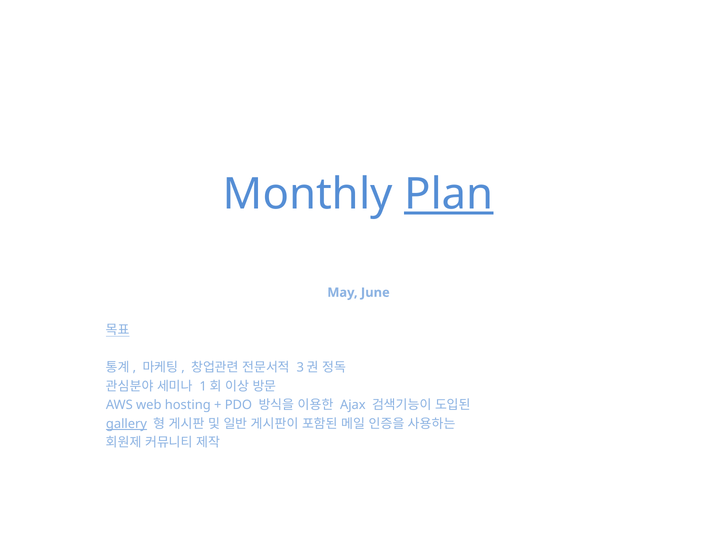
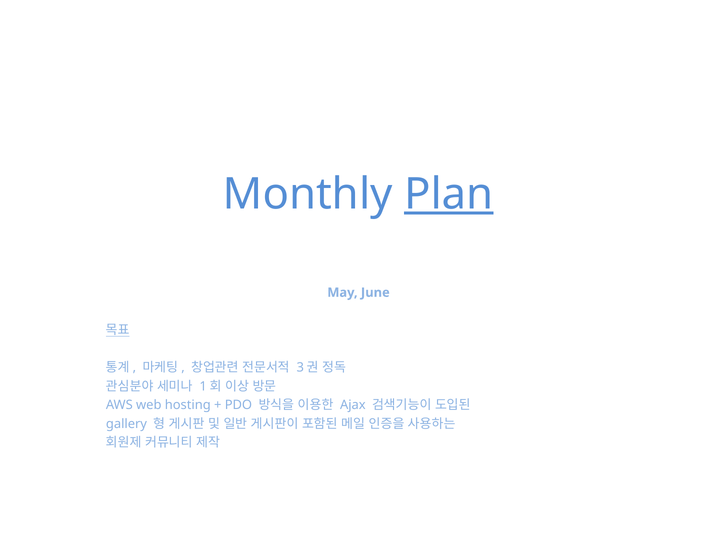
gallery underline: present -> none (126, 424)
